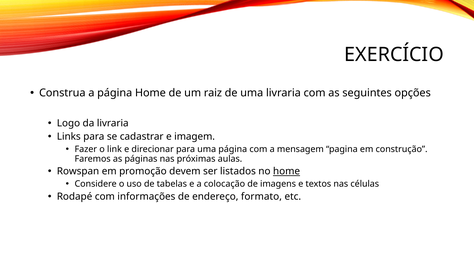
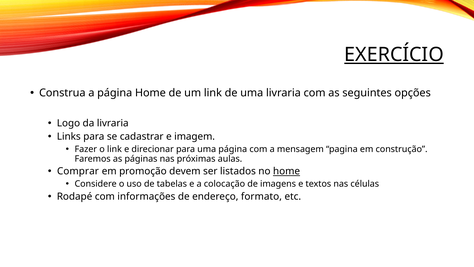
EXERCÍCIO underline: none -> present (394, 55)
um raiz: raiz -> link (213, 93)
Rowspan: Rowspan -> Comprar (78, 171)
